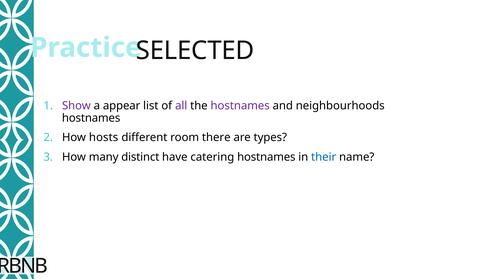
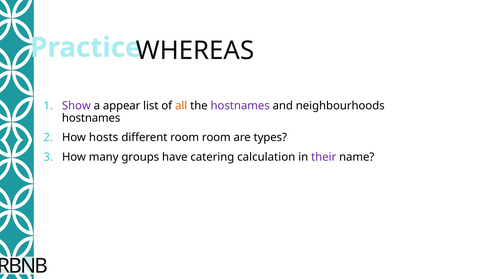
SELECTED: SELECTED -> WHEREAS (195, 51)
all colour: purple -> orange (181, 106)
room there: there -> room (216, 137)
distinct: distinct -> groups (140, 157)
catering hostnames: hostnames -> calculation (266, 157)
their colour: blue -> purple (324, 157)
